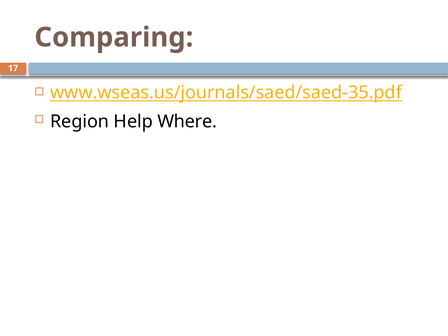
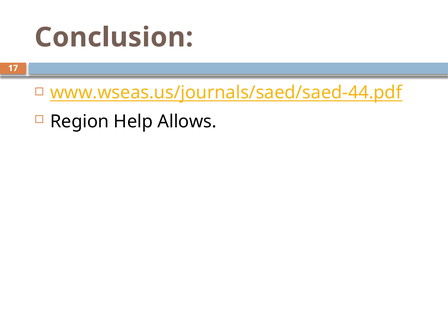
Comparing: Comparing -> Conclusion (114, 37)
www.wseas.us/journals/saed/saed-35.pdf: www.wseas.us/journals/saed/saed-35.pdf -> www.wseas.us/journals/saed/saed-44.pdf (226, 93)
Where: Where -> Allows (187, 122)
